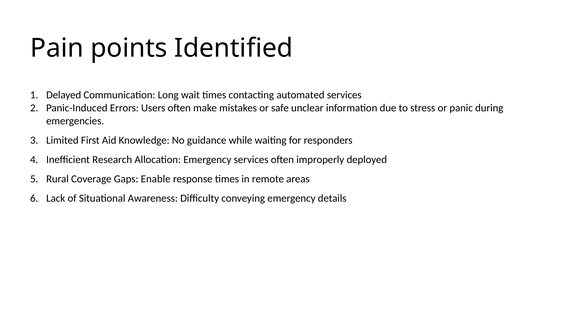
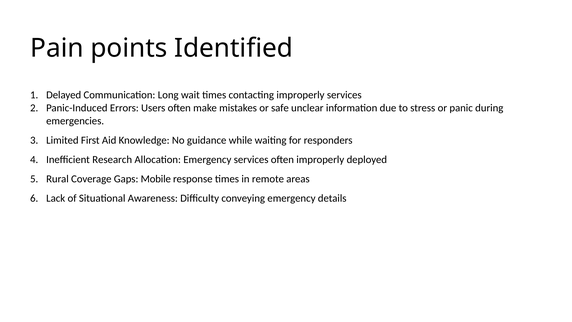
contacting automated: automated -> improperly (300, 95)
Enable: Enable -> Mobile (156, 179)
